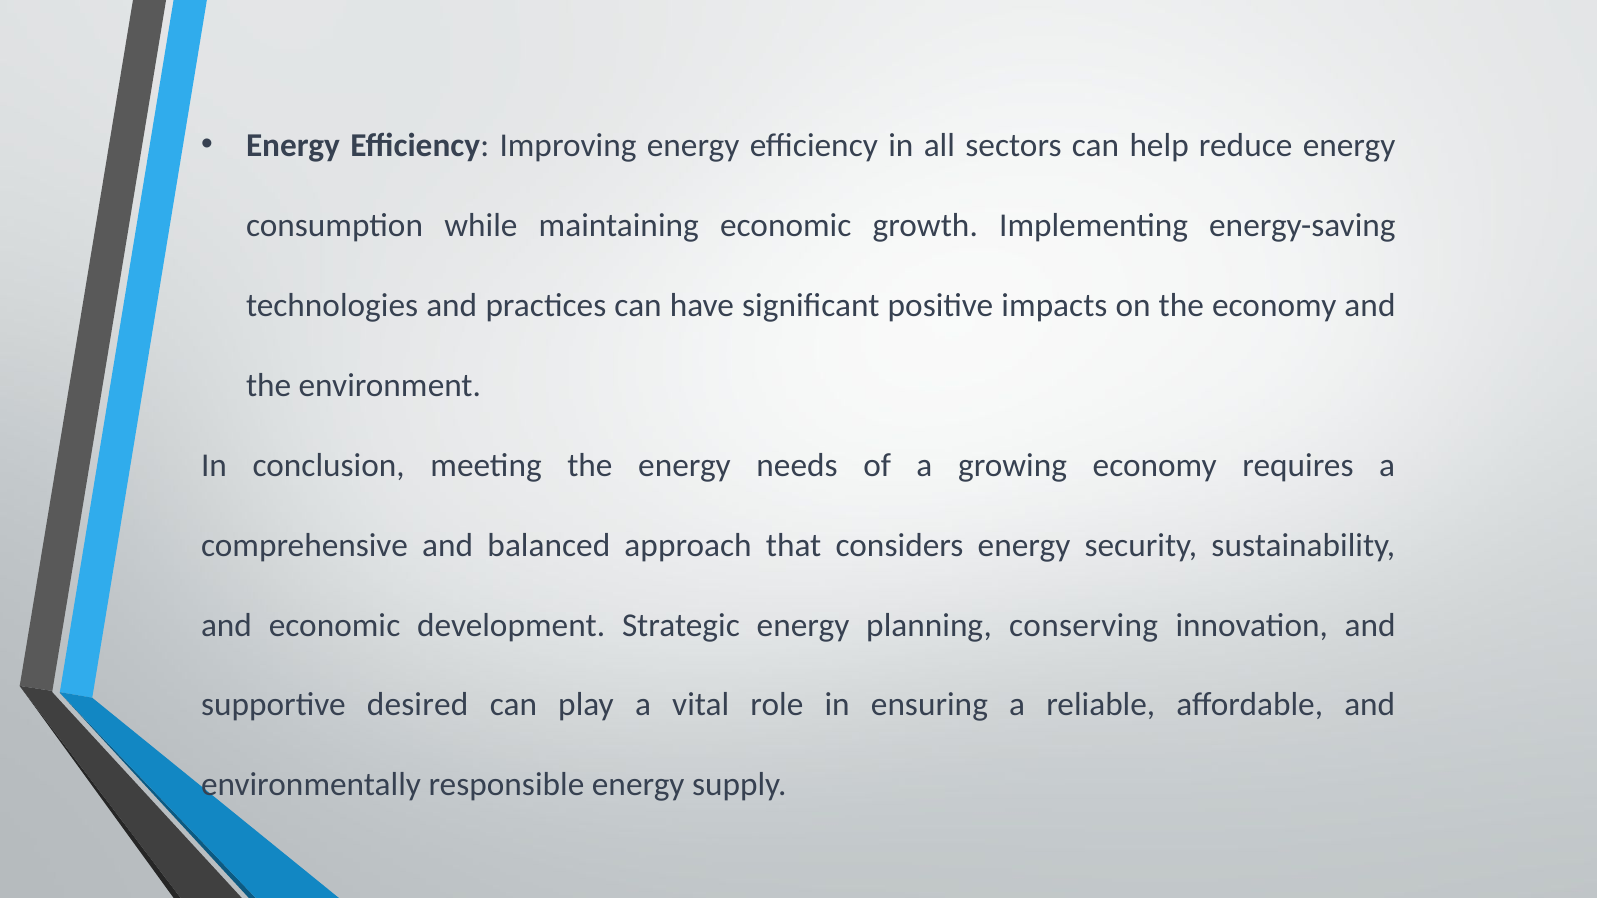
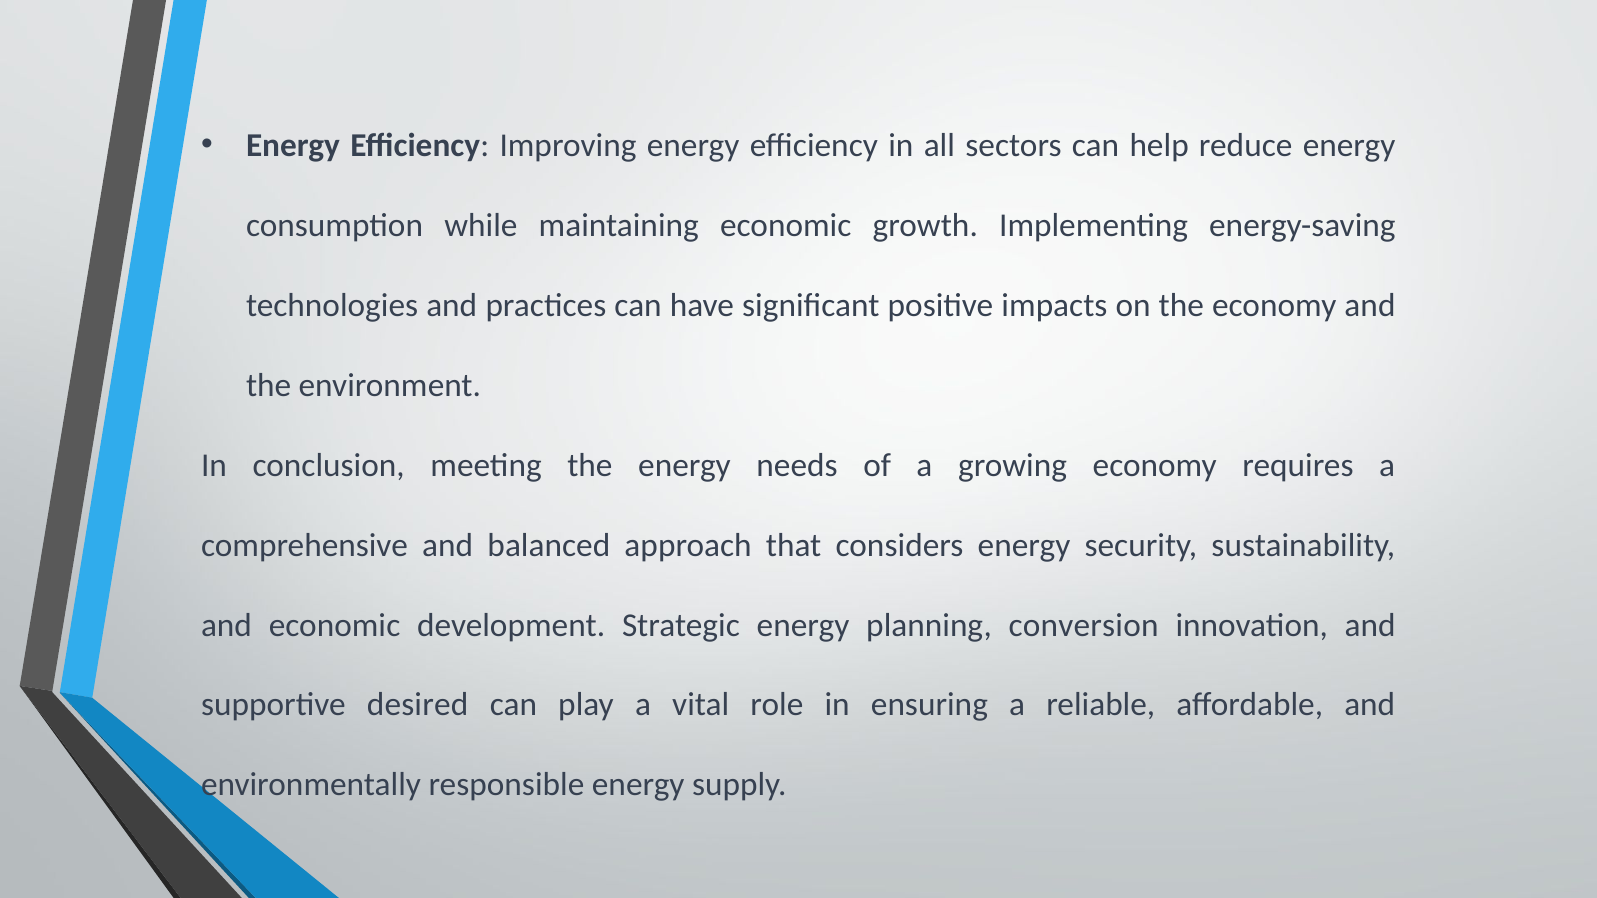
conserving: conserving -> conversion (1084, 625)
